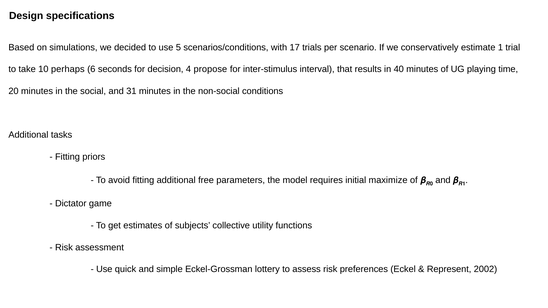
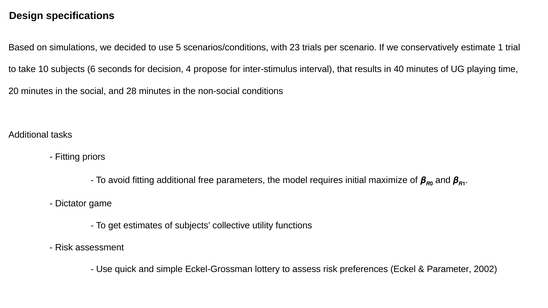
17: 17 -> 23 (295, 47)
10 perhaps: perhaps -> subjects (68, 69)
31: 31 -> 28 (131, 91)
Represent: Represent -> Parameter (449, 270)
